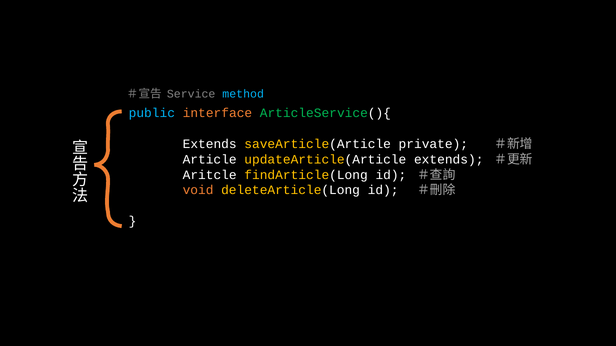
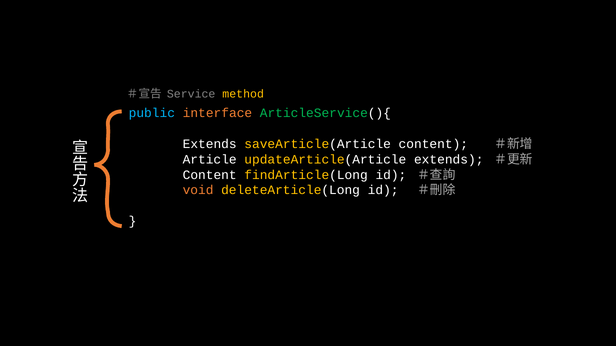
method colour: light blue -> yellow (243, 94)
saveArticle(Article private: private -> content (433, 144)
Aritcle: Aritcle -> Content (210, 175)
